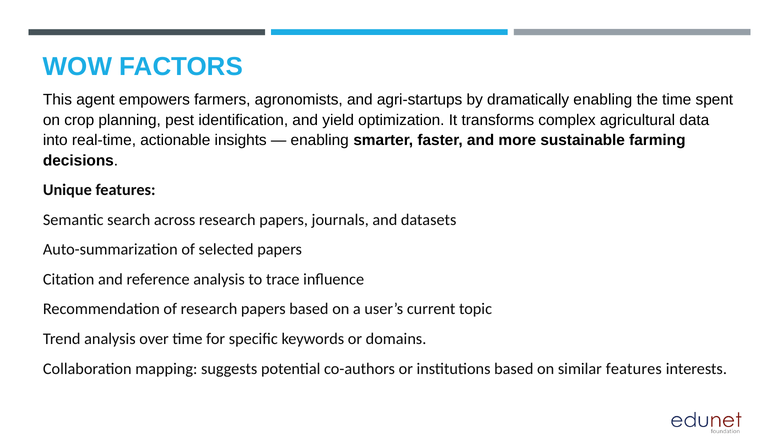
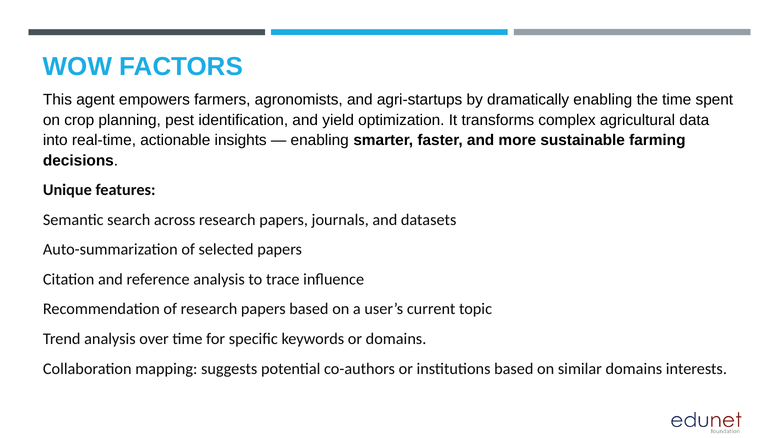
similar features: features -> domains (634, 369)
